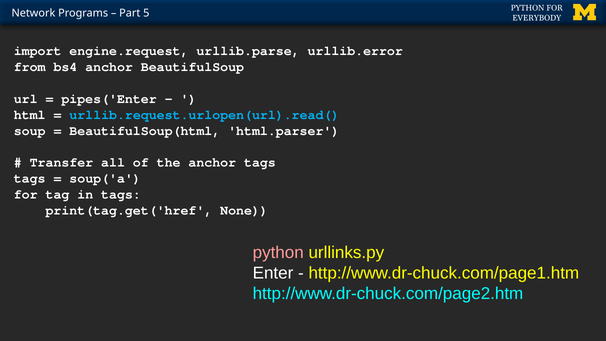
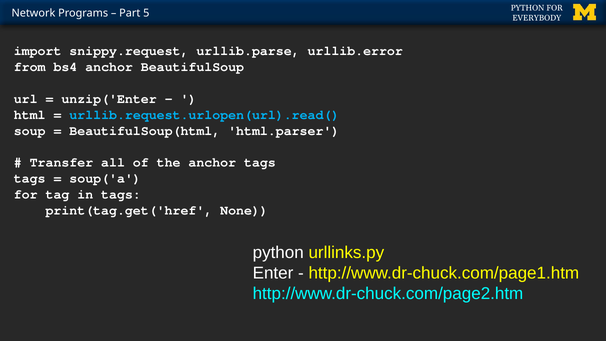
engine.request: engine.request -> snippy.request (129, 51)
pipes('Enter: pipes('Enter -> unzip('Enter (109, 99)
python colour: pink -> white (278, 252)
